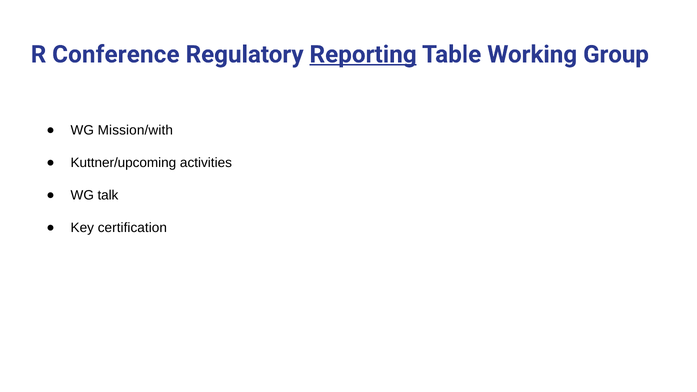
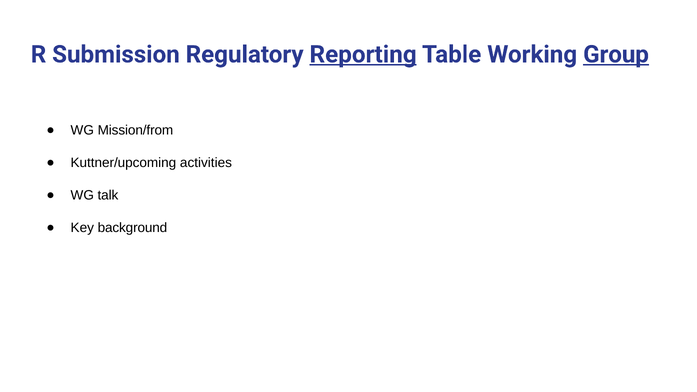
Conference: Conference -> Submission (116, 54)
Group underline: none -> present (616, 54)
Mission/with: Mission/with -> Mission/from (135, 130)
certification: certification -> background (132, 228)
